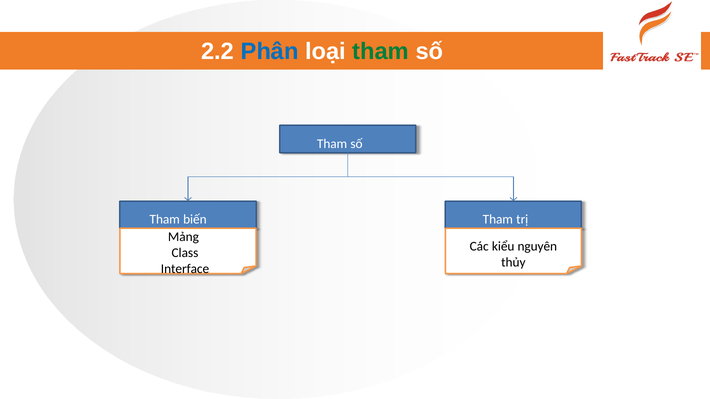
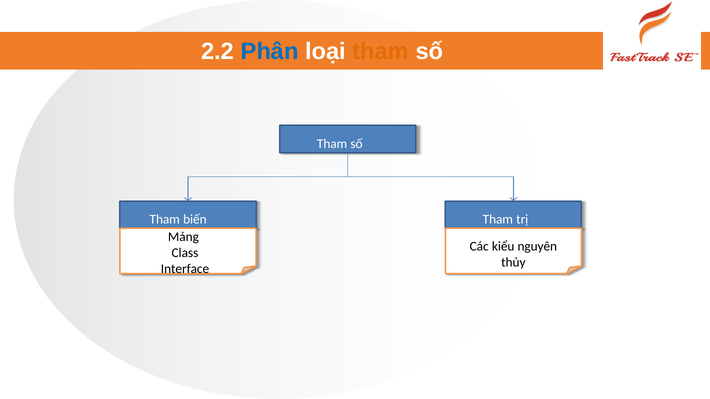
tham colour: green -> orange (381, 51)
